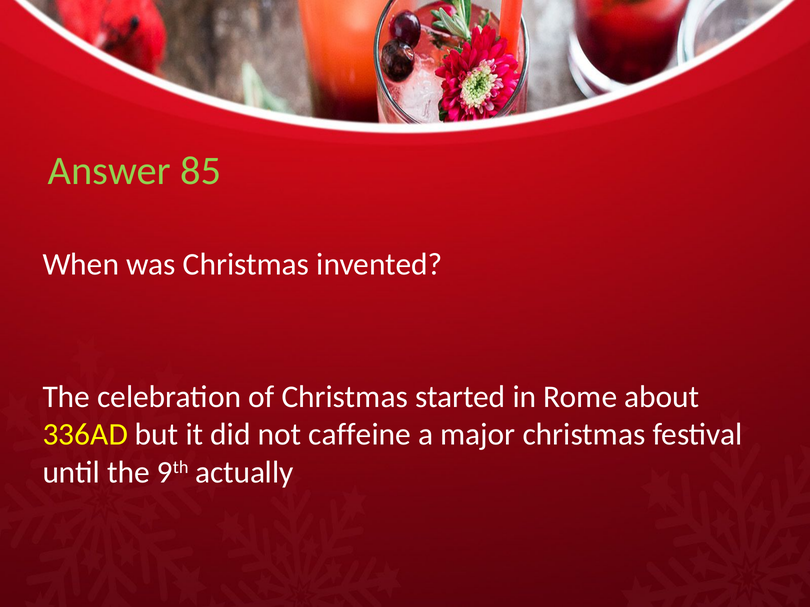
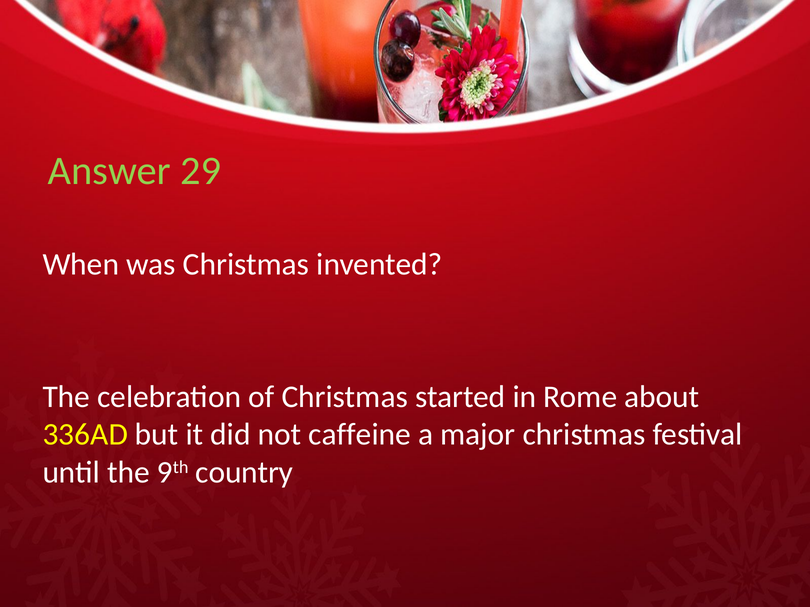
85: 85 -> 29 (201, 171)
actually: actually -> country (244, 473)
